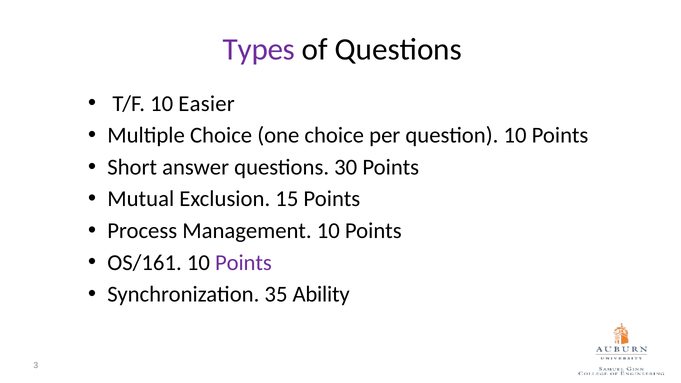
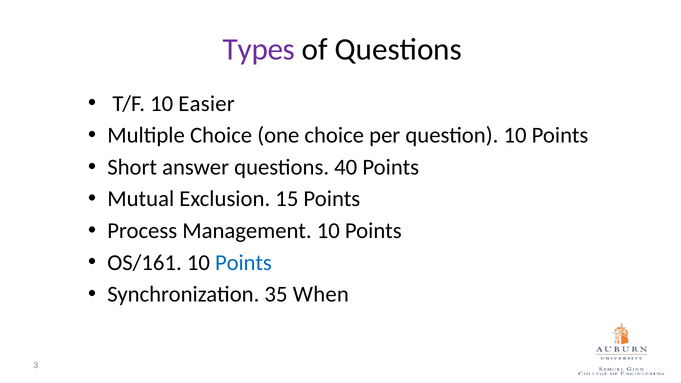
30: 30 -> 40 (346, 167)
Points colour: purple -> blue (243, 263)
Ability: Ability -> When (321, 294)
